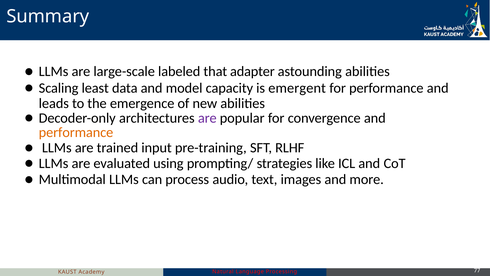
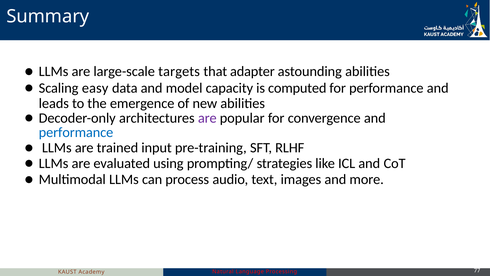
labeled: labeled -> targets (179, 71)
least: least -> easy (95, 88)
emergent: emergent -> computed (297, 88)
performance colour: orange -> blue (76, 132)
